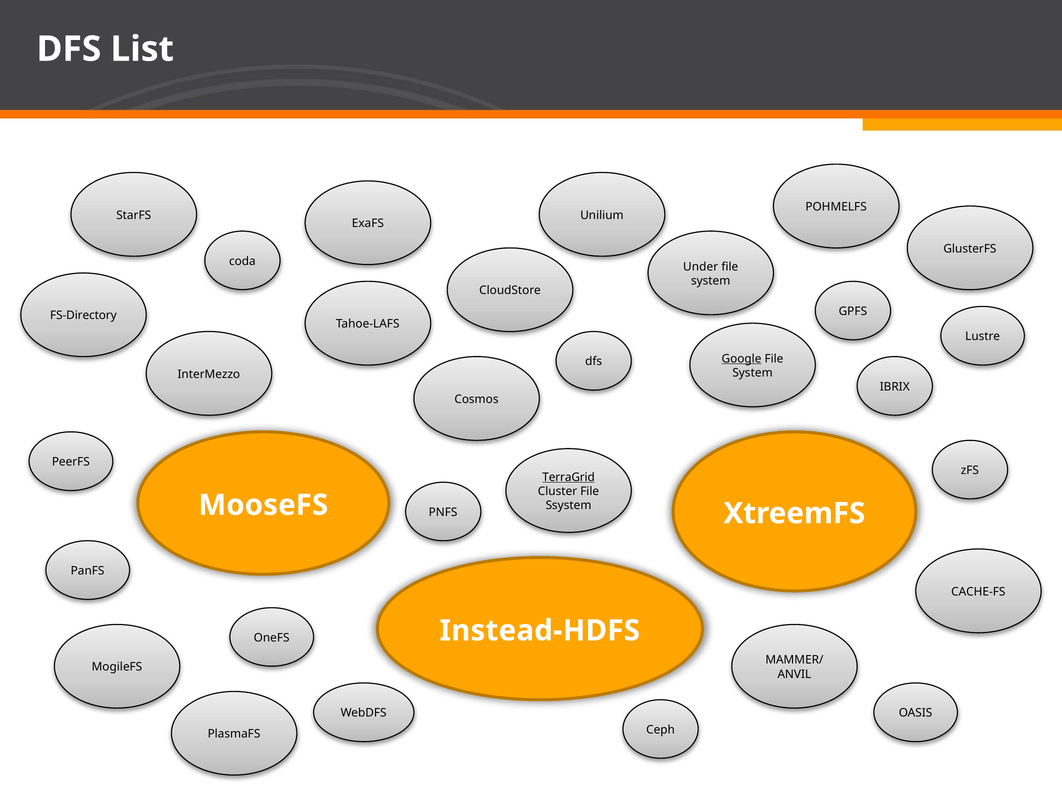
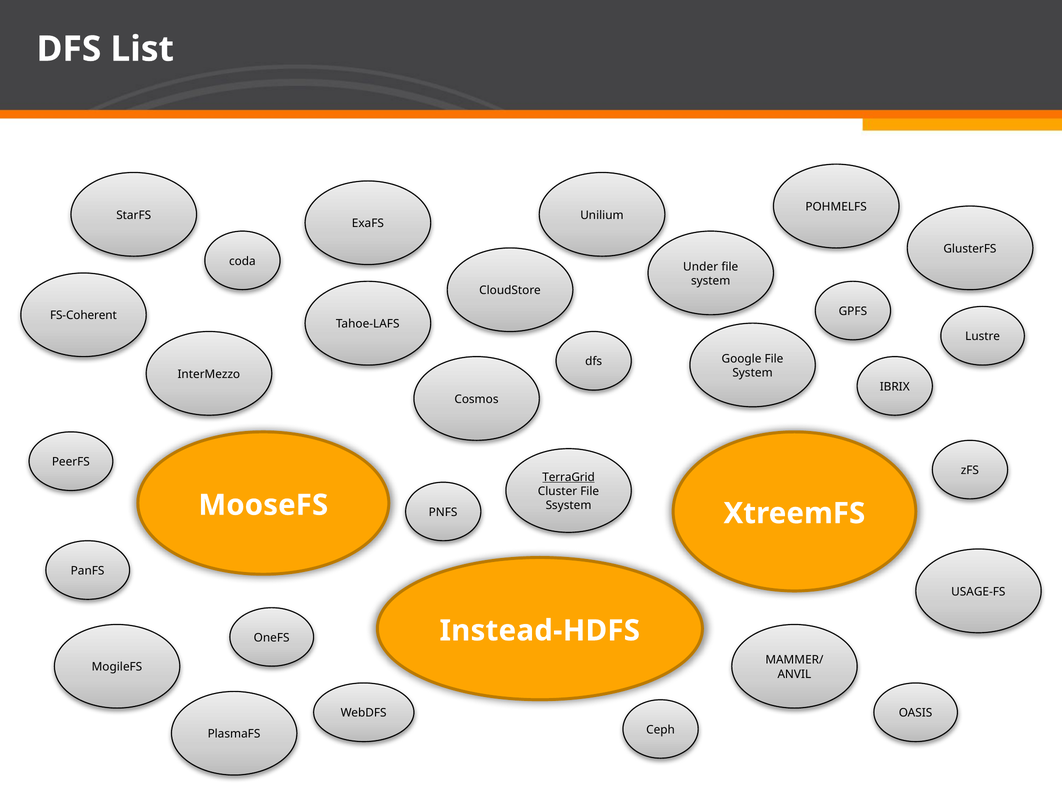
FS-Directory: FS-Directory -> FS-Coherent (83, 315)
Google underline: present -> none (742, 358)
CACHE-FS: CACHE-FS -> USAGE-FS (978, 591)
